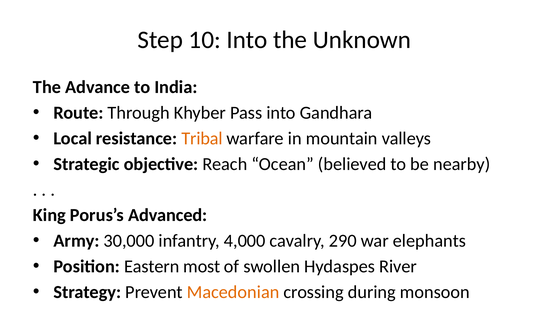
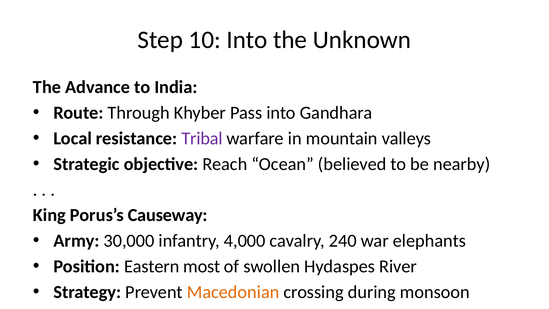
Tribal colour: orange -> purple (202, 138)
Advanced: Advanced -> Causeway (168, 215)
290: 290 -> 240 (343, 241)
